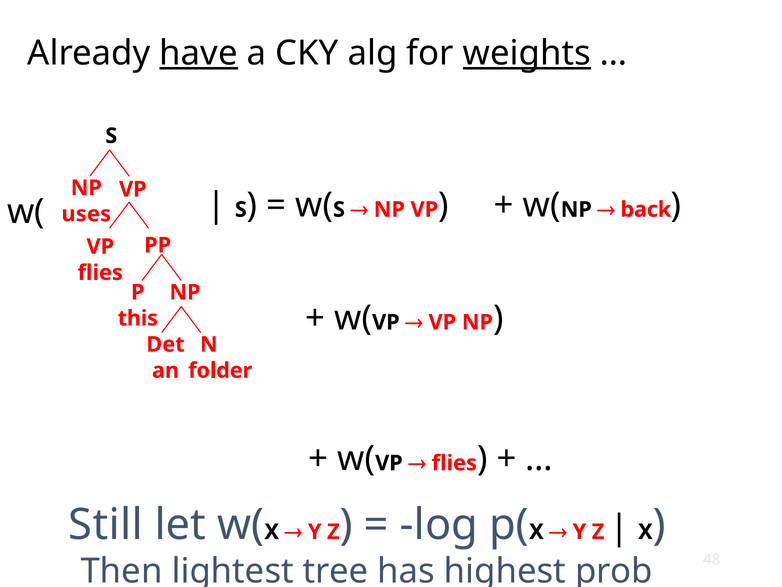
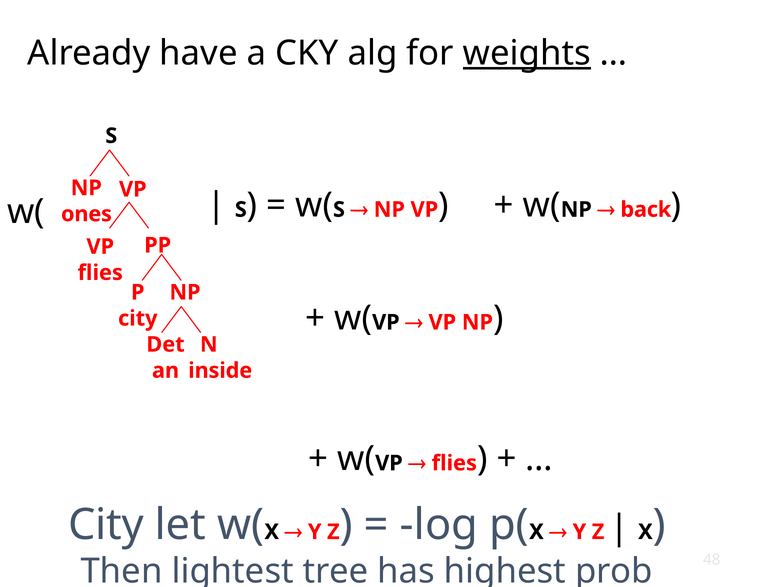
have underline: present -> none (199, 53)
uses: uses -> ones (86, 214)
this: this -> city (138, 318)
folder: folder -> inside (220, 370)
Still: Still -> City (106, 524)
